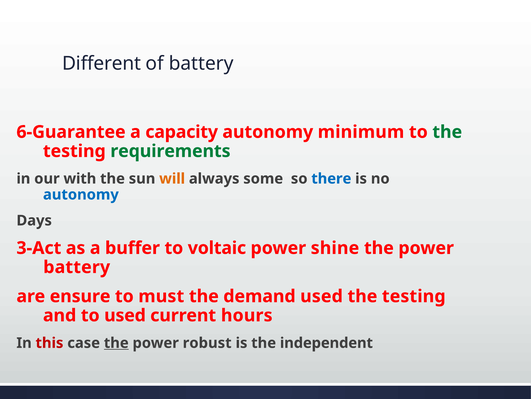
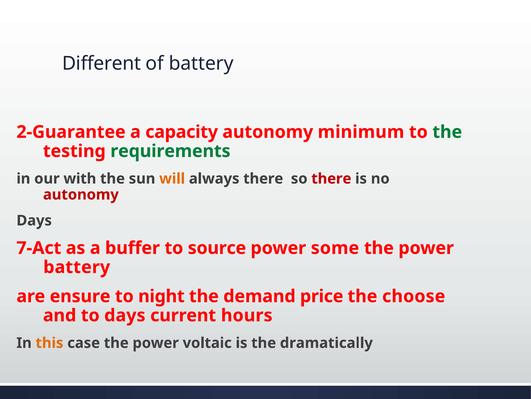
6-Guarantee: 6-Guarantee -> 2-Guarantee (71, 132)
always some: some -> there (263, 178)
there colour: blue -> red (331, 178)
autonomy colour: blue -> red (81, 194)
3-Act: 3-Act -> 7-Act (39, 248)
voltaic: voltaic -> source (217, 248)
shine: shine -> some (335, 248)
must: must -> night (161, 296)
demand used: used -> price (322, 296)
testing: testing -> choose (414, 296)
to used: used -> days (125, 315)
this colour: red -> orange (49, 342)
the underline: present -> none (116, 342)
robust: robust -> voltaic (207, 342)
independent: independent -> dramatically (326, 342)
